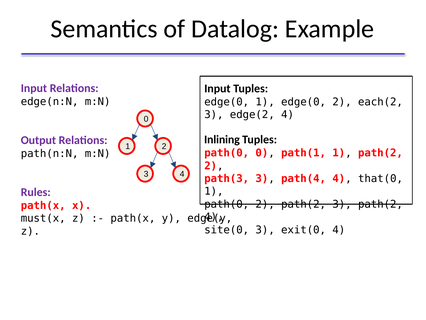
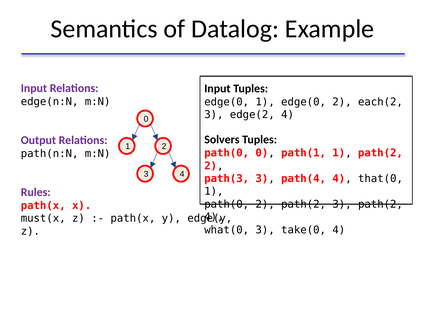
Inlining: Inlining -> Solvers (222, 139)
site(0: site(0 -> what(0 (227, 229)
exit(0: exit(0 -> take(0 (304, 229)
